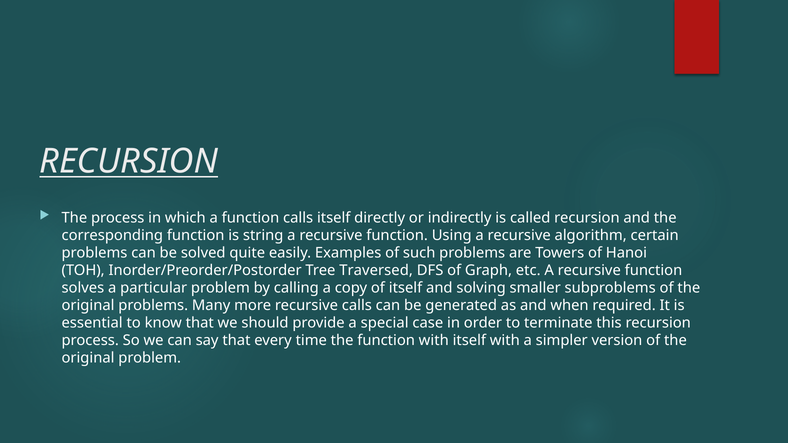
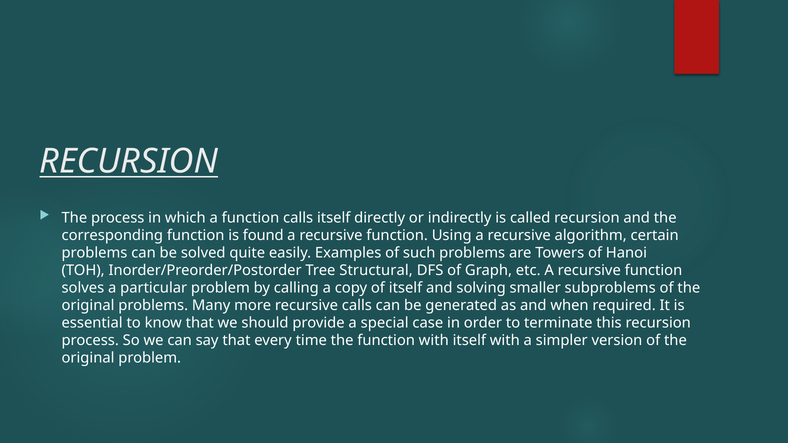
string: string -> found (263, 235)
Traversed: Traversed -> Structural (376, 270)
